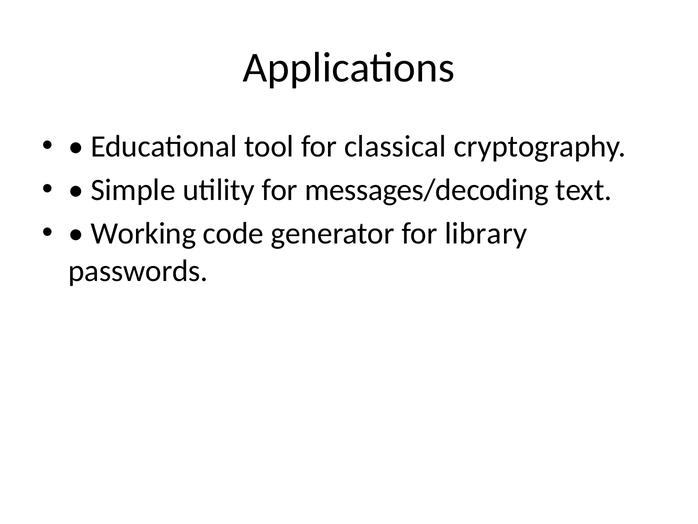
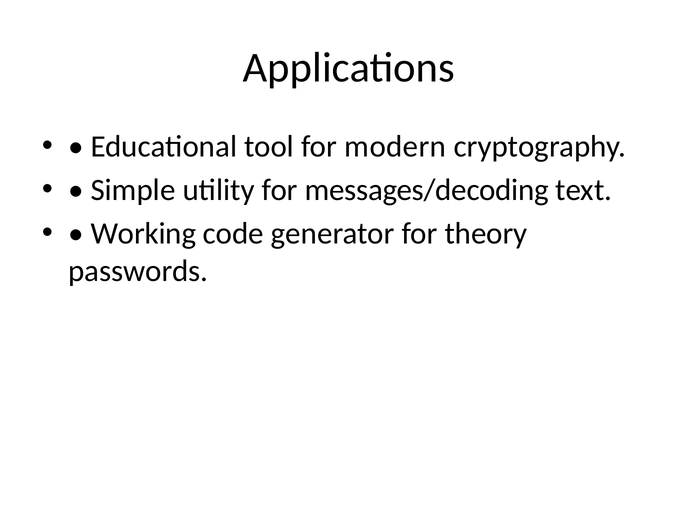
classical: classical -> modern (395, 146)
library: library -> theory (486, 233)
